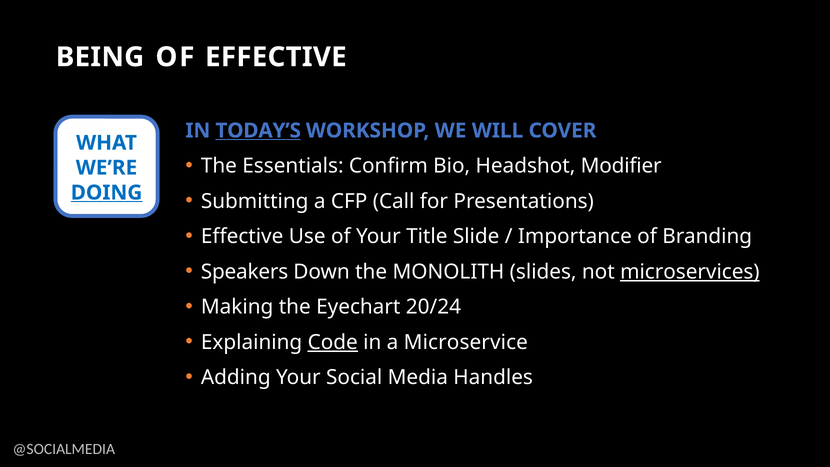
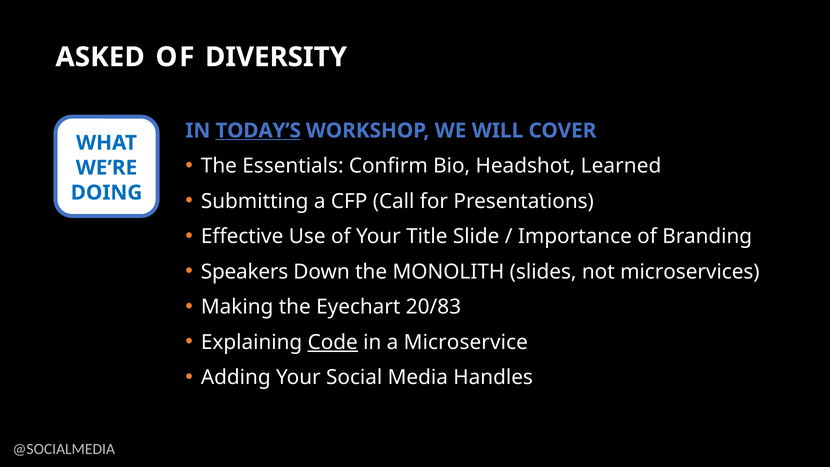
BEING: BEING -> ASKED (100, 57)
OF EFFECTIVE: EFFECTIVE -> DIVERSITY (276, 57)
Modifier: Modifier -> Learned (621, 166)
DOING underline: present -> none (107, 193)
microservices underline: present -> none (690, 272)
20/24: 20/24 -> 20/83 (433, 307)
